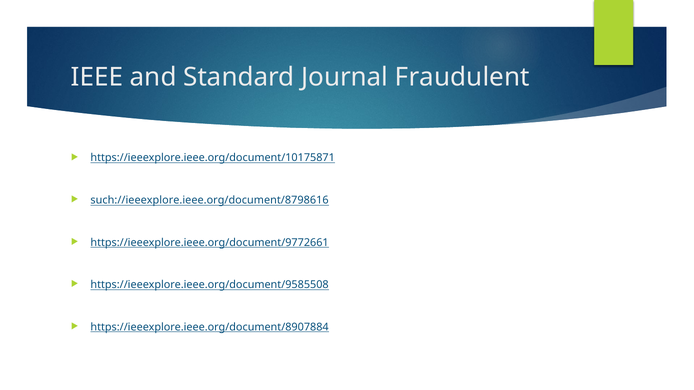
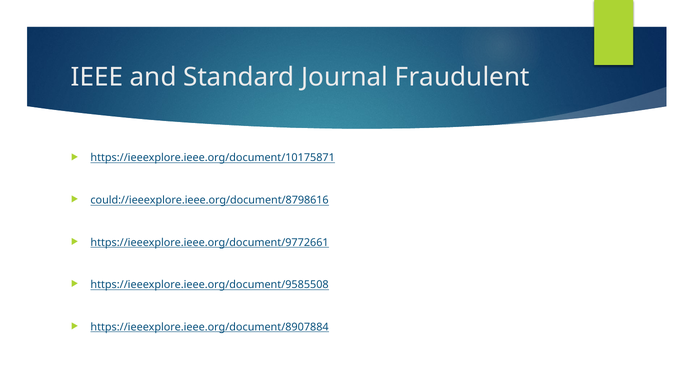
such://ieeexplore.ieee.org/document/8798616: such://ieeexplore.ieee.org/document/8798616 -> could://ieeexplore.ieee.org/document/8798616 (210, 200)
